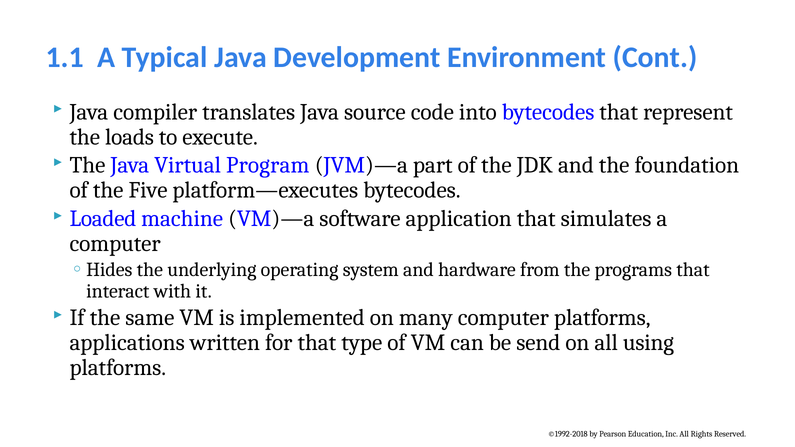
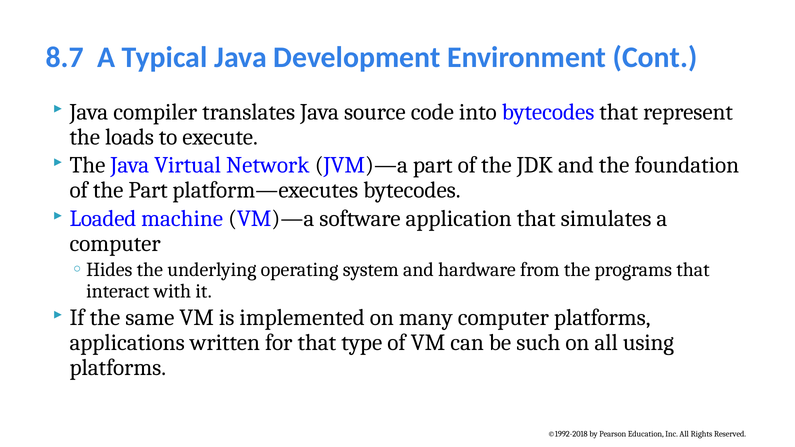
1.1: 1.1 -> 8.7 (65, 57)
Program: Program -> Network (268, 165)
the Five: Five -> Part (148, 190)
send: send -> such (538, 343)
